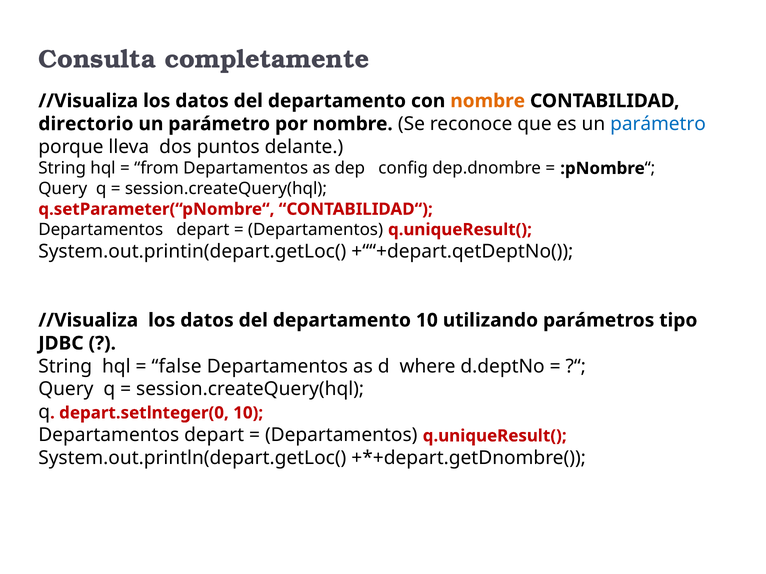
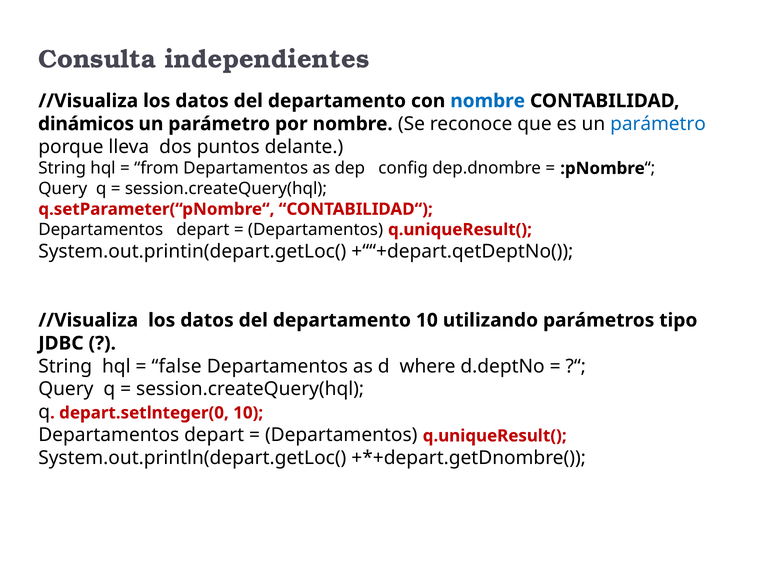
completamente: completamente -> independientes (267, 59)
nombre colour: orange -> blue (488, 101)
directorio: directorio -> dinámicos (86, 124)
